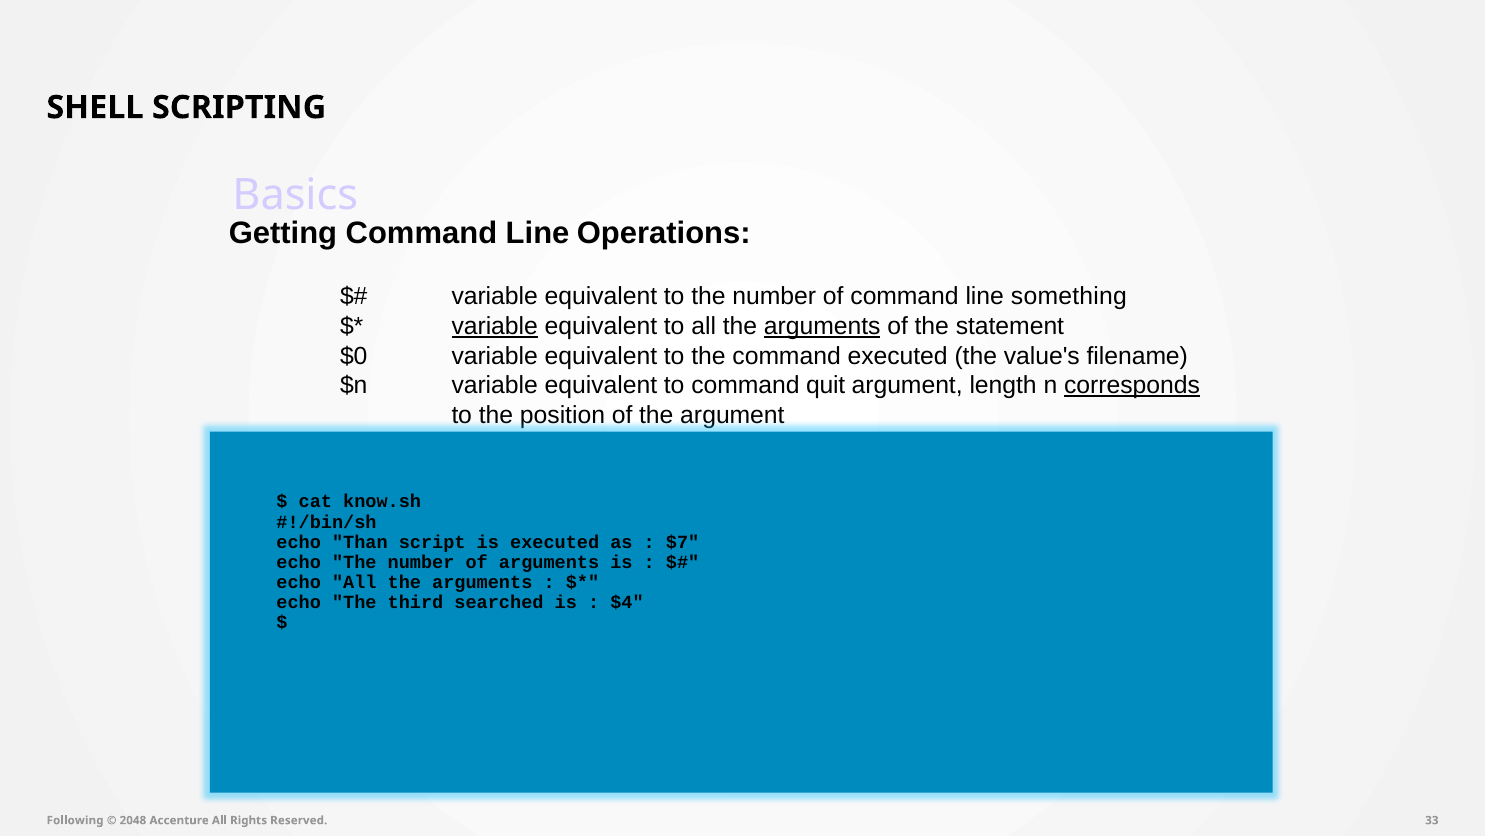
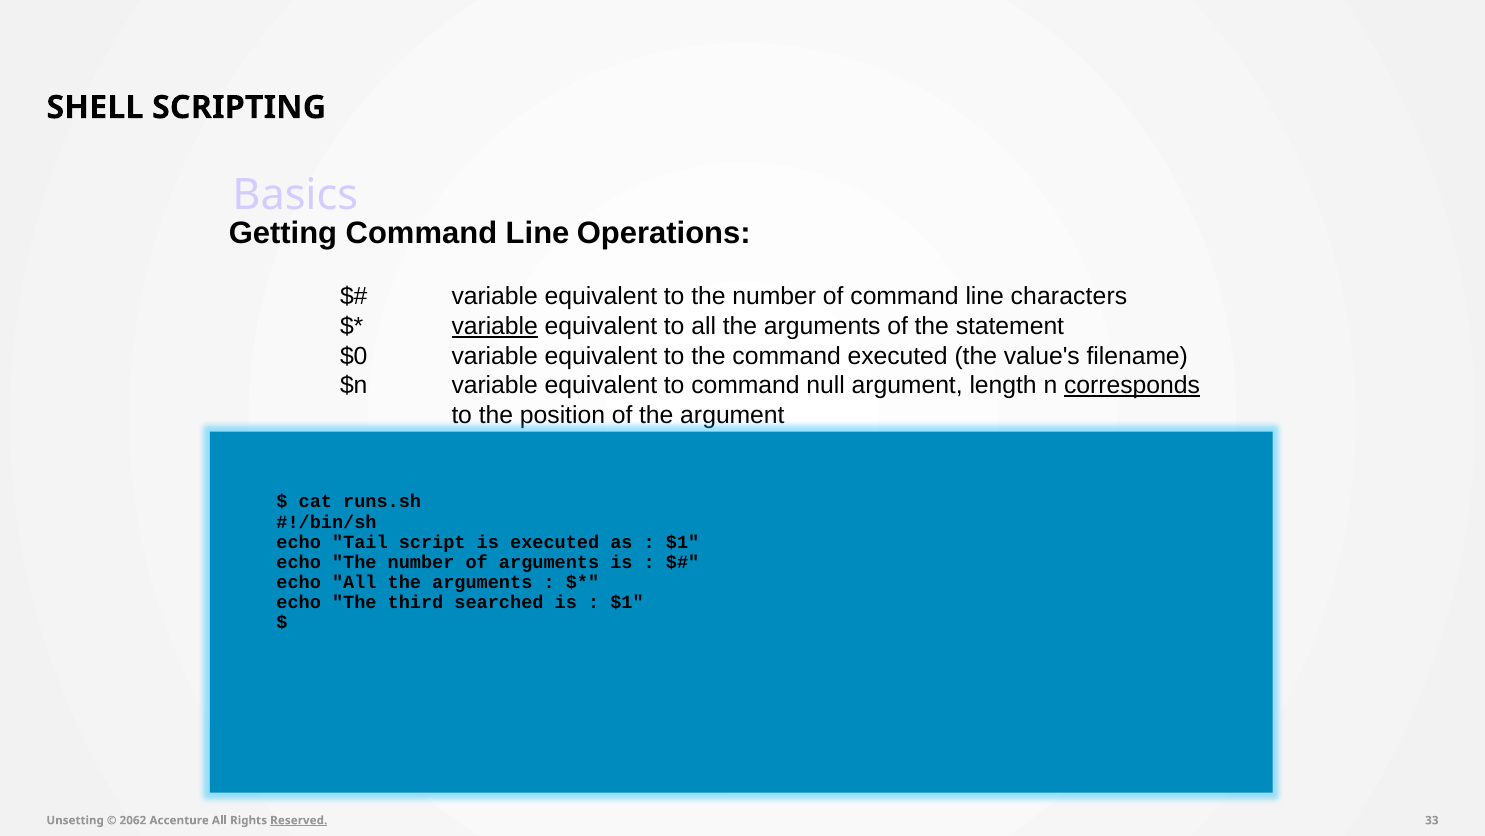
something: something -> characters (1069, 296)
arguments underline: present -> none (822, 326)
quit: quit -> null (826, 385)
know.sh: know.sh -> runs.sh (382, 501)
Than: Than -> Tail (360, 541)
$7: $7 -> $1 (683, 541)
$4: $4 -> $1 (627, 602)
Following: Following -> Unsetting (75, 820)
2048: 2048 -> 2062 (133, 820)
Reserved underline: none -> present (299, 820)
